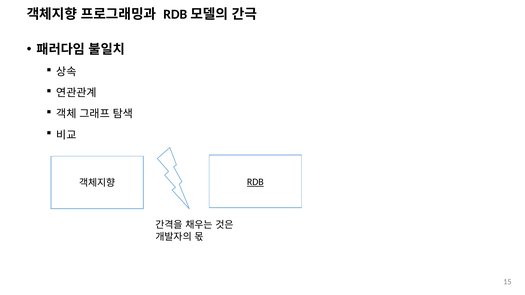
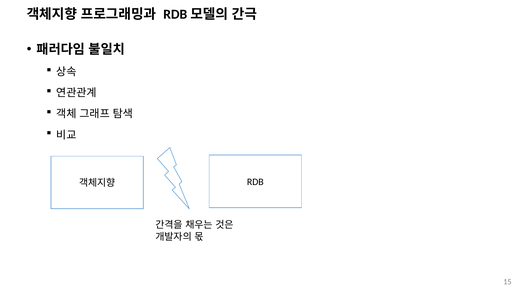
RDB underline: present -> none (255, 182)
